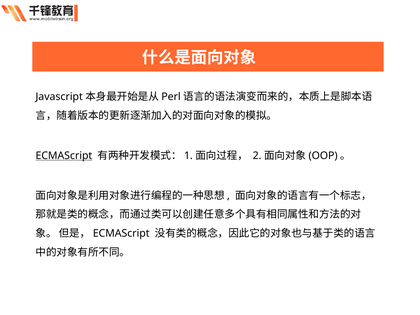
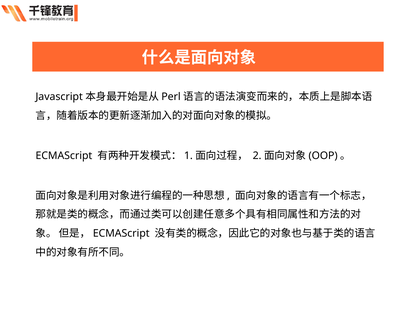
ECMAScript underline: present -> none (64, 156)
